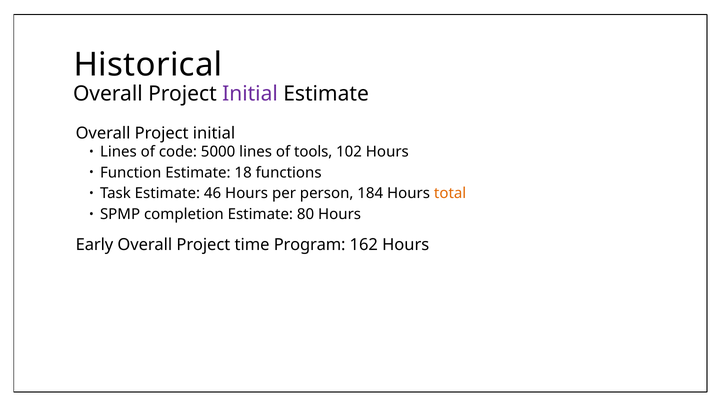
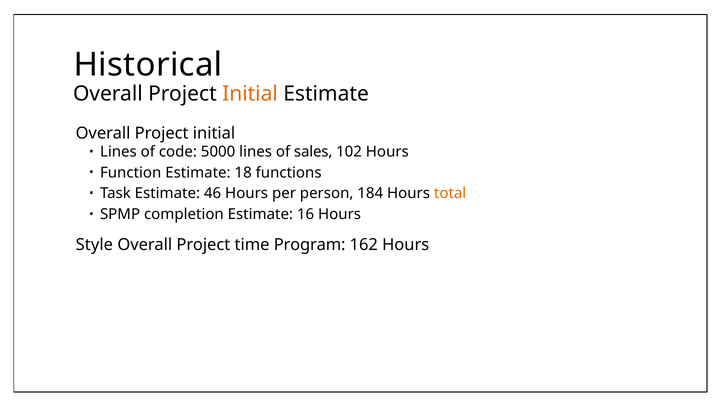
Initial colour: purple -> orange (250, 94)
tools: tools -> sales (313, 152)
80: 80 -> 16 (306, 214)
Early: Early -> Style (94, 245)
